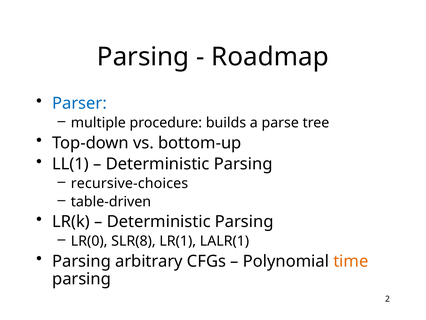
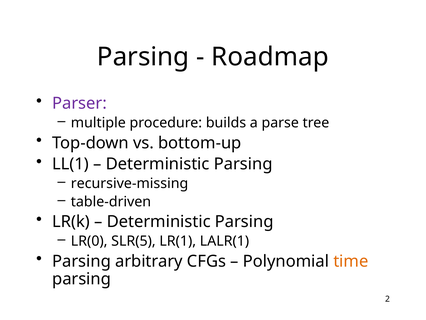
Parser colour: blue -> purple (80, 103)
recursive-choices: recursive-choices -> recursive-missing (130, 183)
SLR(8: SLR(8 -> SLR(5 (133, 241)
